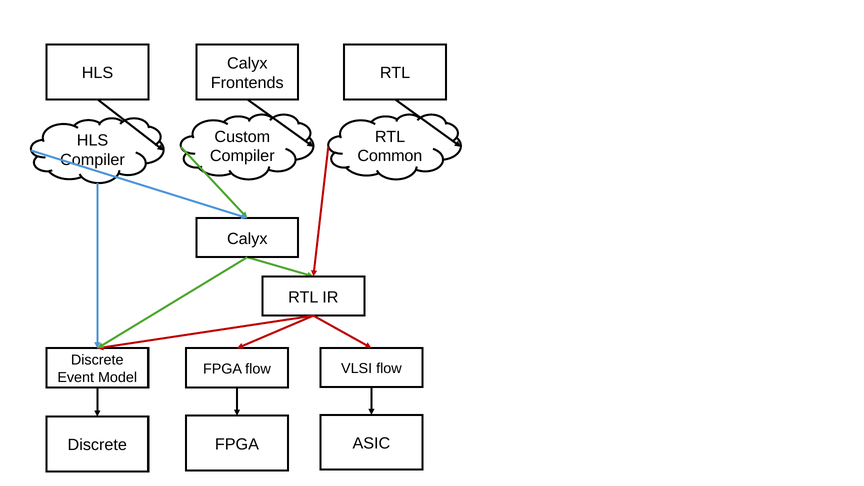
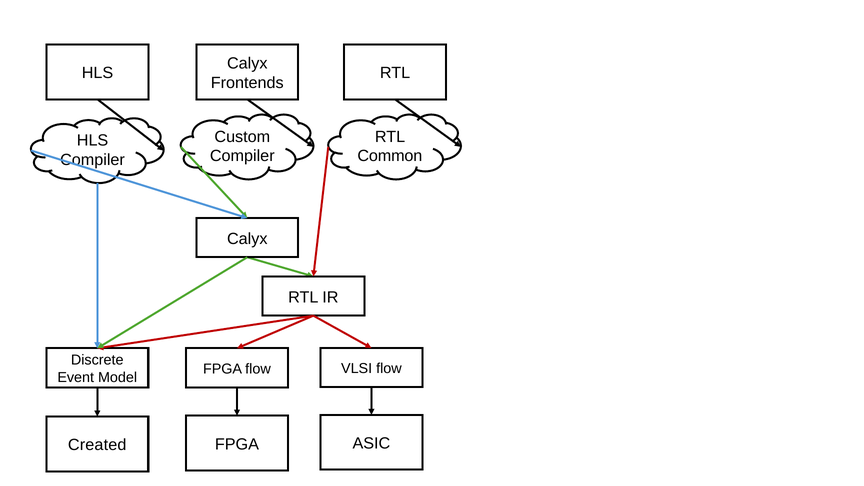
Discrete: Discrete -> Created (97, 445)
